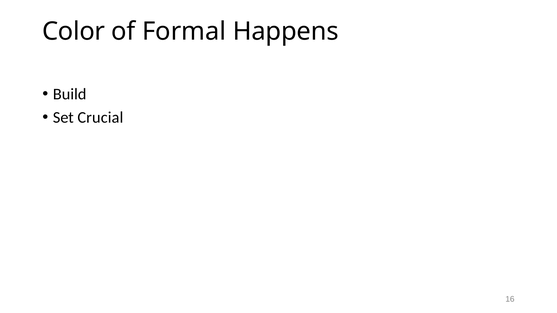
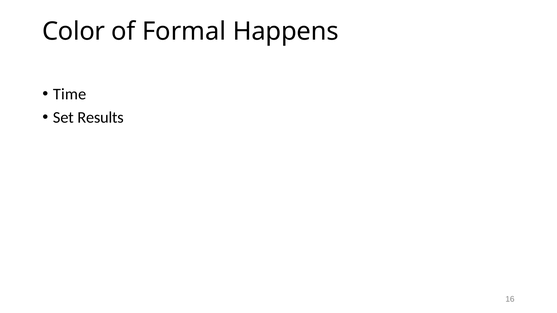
Build: Build -> Time (70, 94)
Crucial: Crucial -> Results (101, 118)
